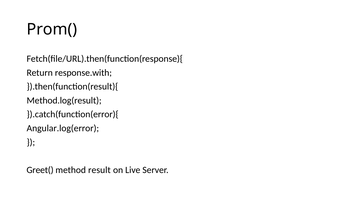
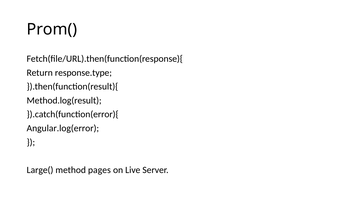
response.with: response.with -> response.type (83, 73)
Greet(: Greet( -> Large( (40, 170)
result: result -> pages (99, 170)
